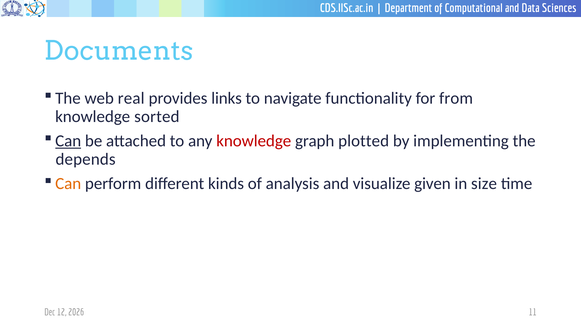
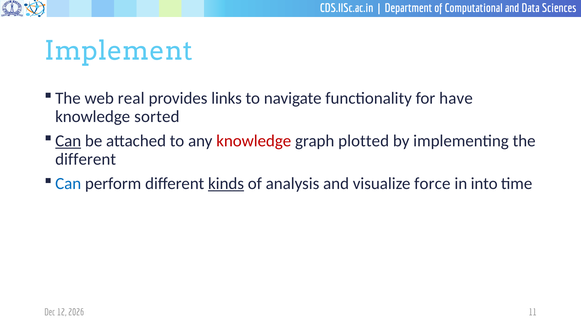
Documents: Documents -> Implement (119, 51)
from: from -> have (456, 98)
depends: depends -> different (86, 159)
Can colour: orange -> blue (68, 184)
kinds underline: none -> present (226, 184)
given: given -> force (432, 184)
size: size -> into (484, 184)
